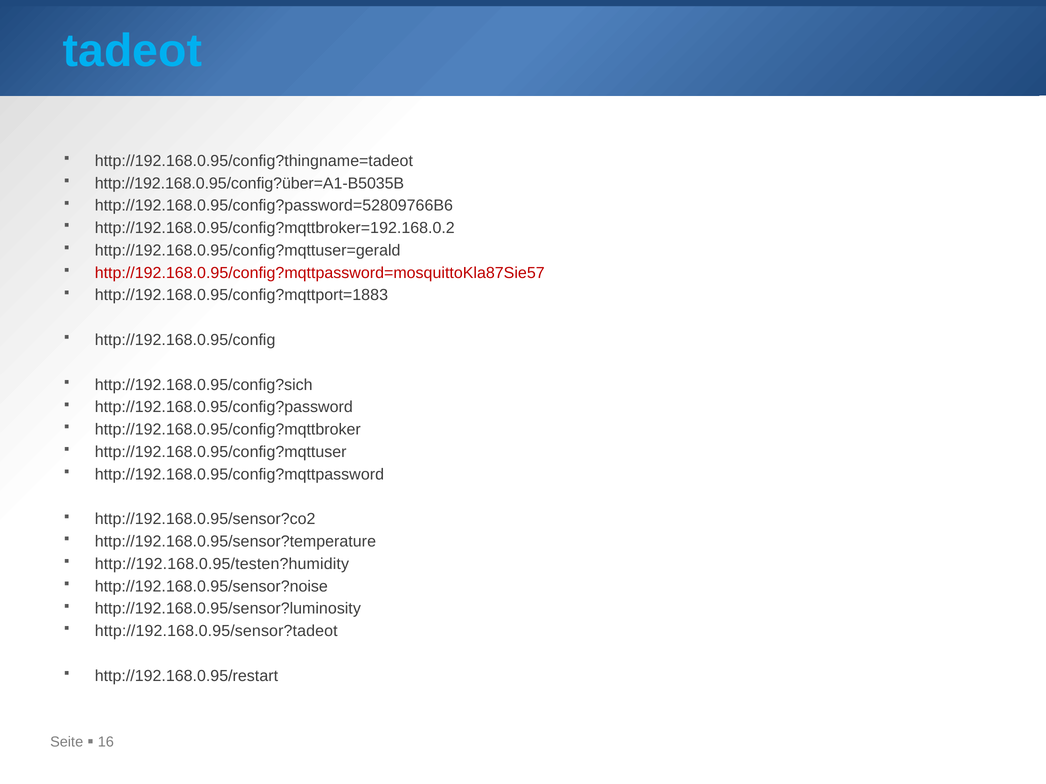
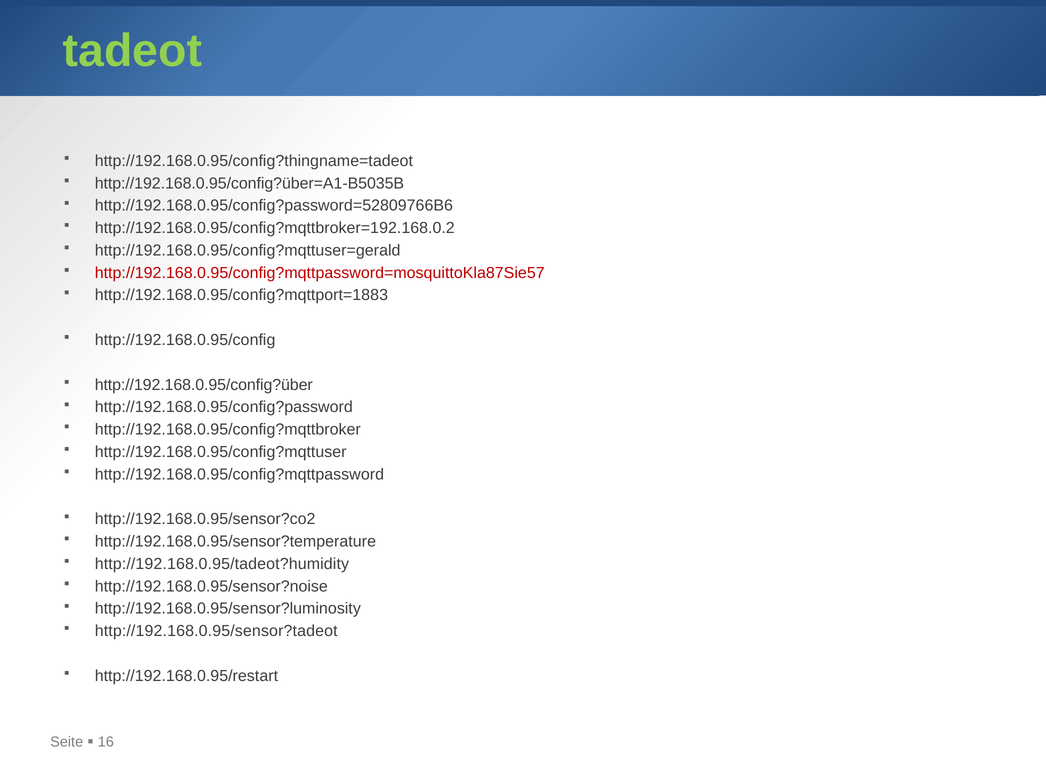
tadeot colour: light blue -> light green (132, 51)
http://192.168.0.95/config?sich: http://192.168.0.95/config?sich -> http://192.168.0.95/config?über (204, 385)
http://192.168.0.95/testen?humidity: http://192.168.0.95/testen?humidity -> http://192.168.0.95/tadeot?humidity (222, 564)
